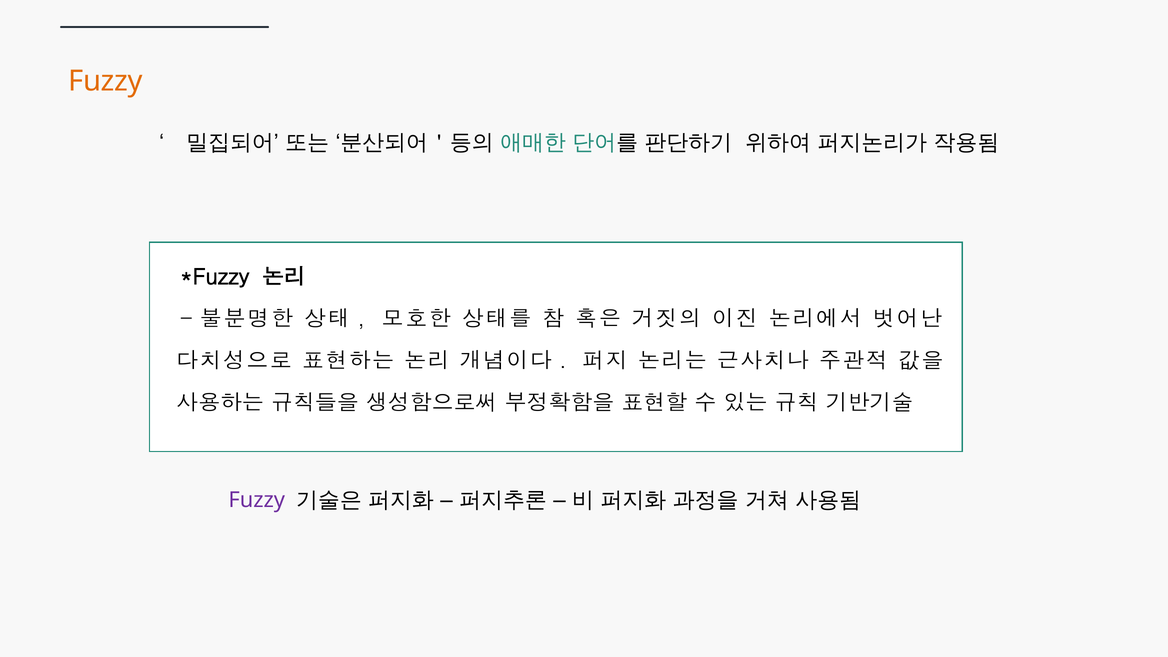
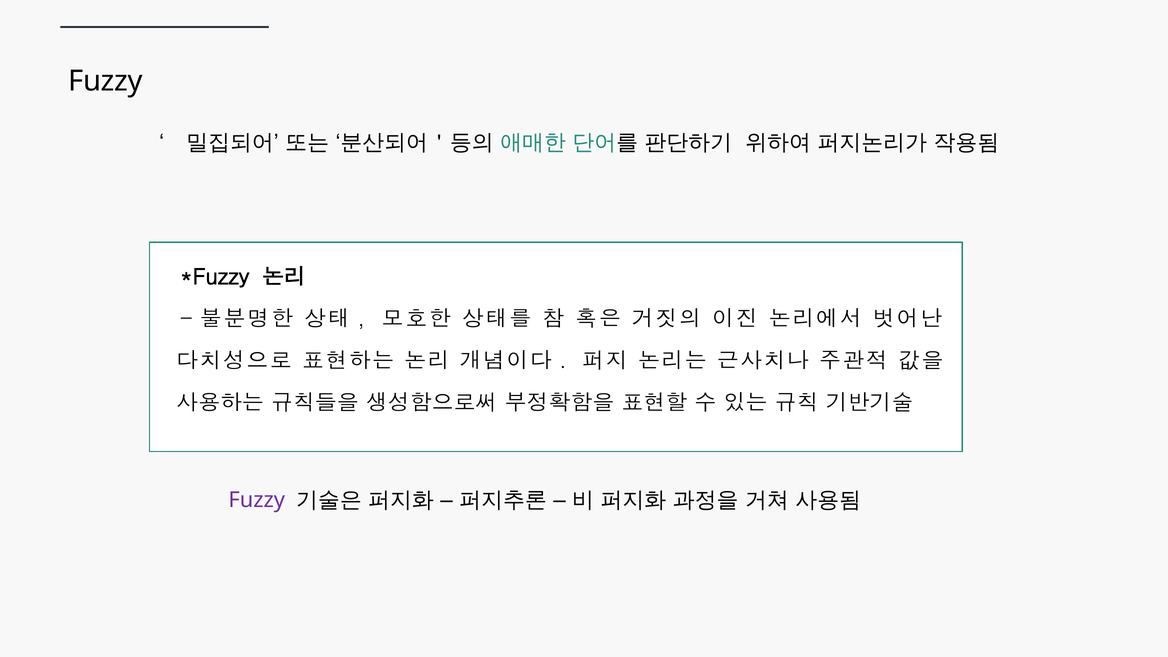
Fuzzy colour: orange -> black (105, 81)
